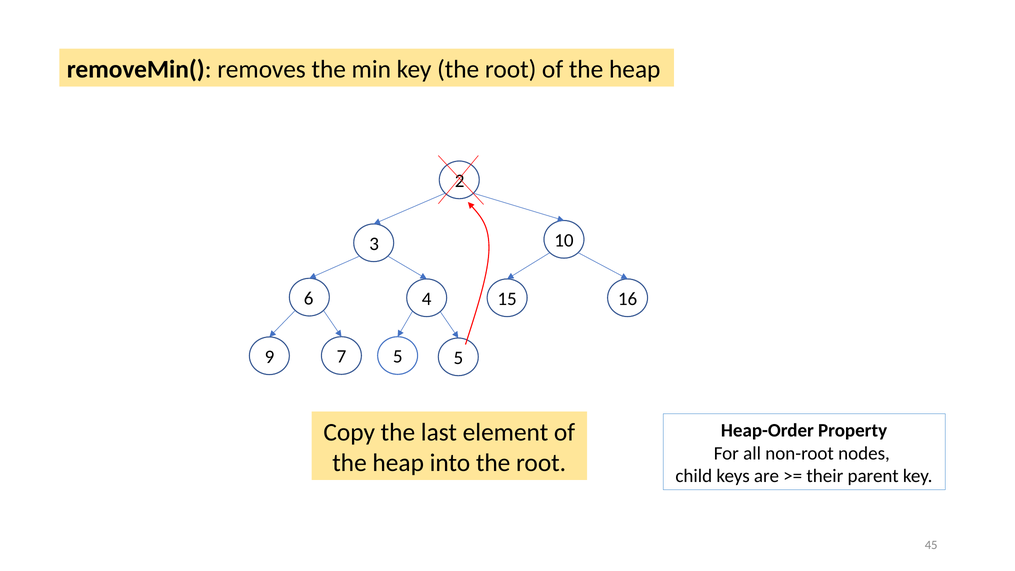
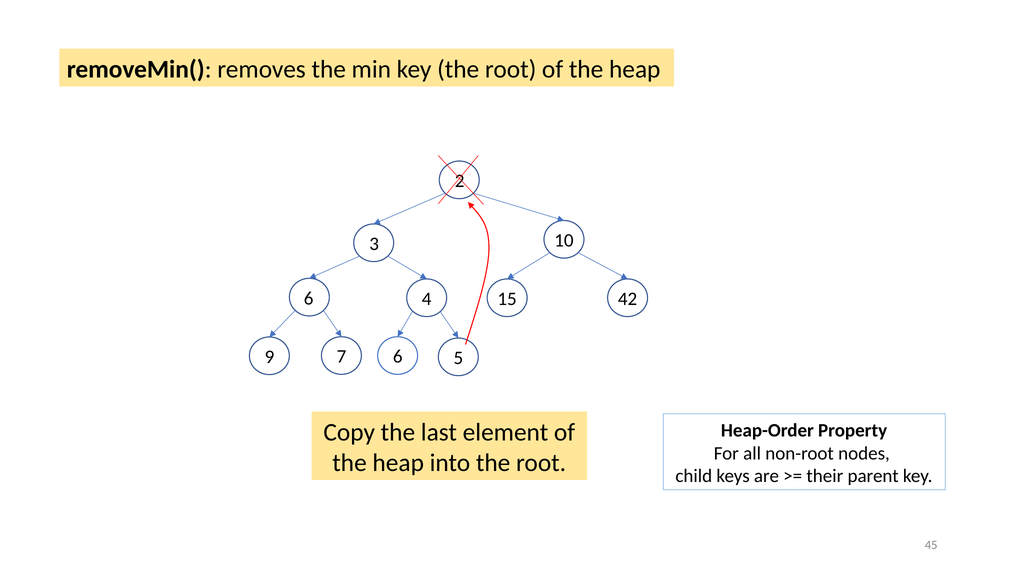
16: 16 -> 42 (628, 299)
7 5: 5 -> 6 (398, 357)
